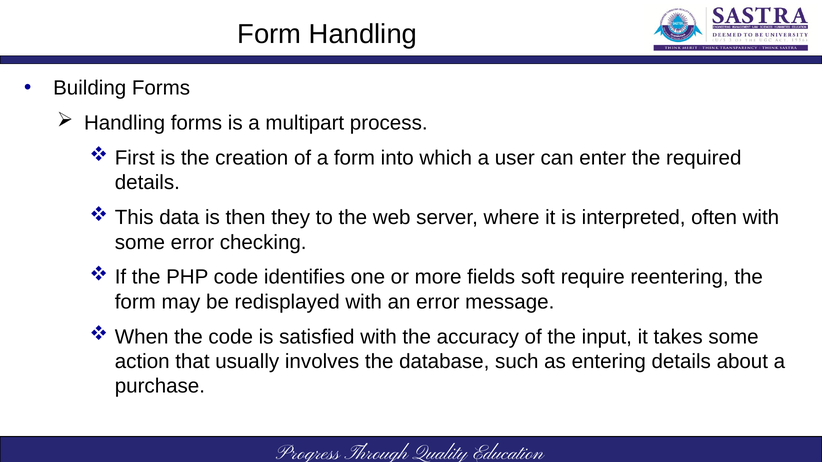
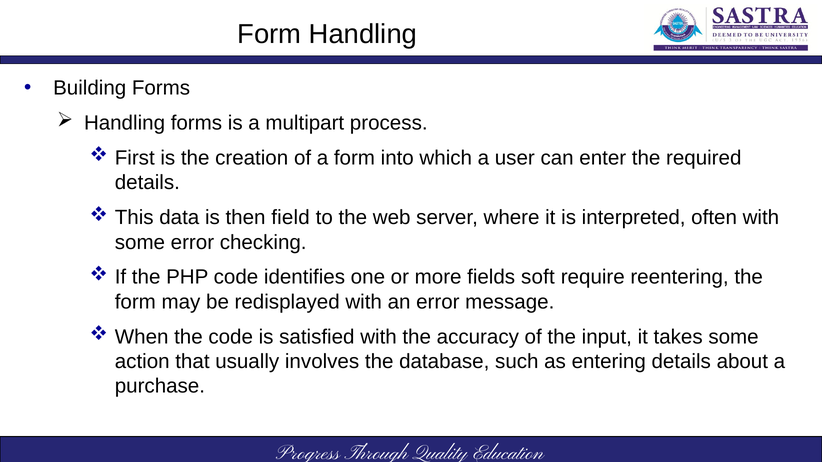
they: they -> field (291, 218)
